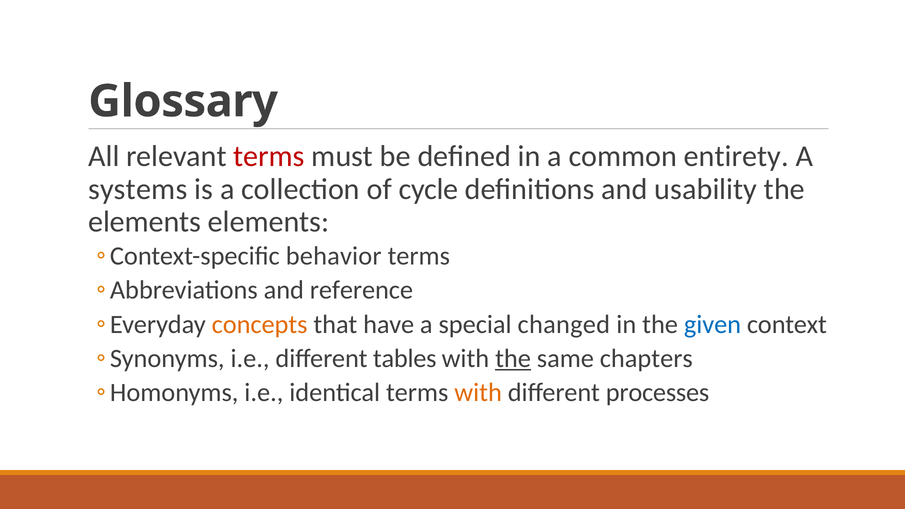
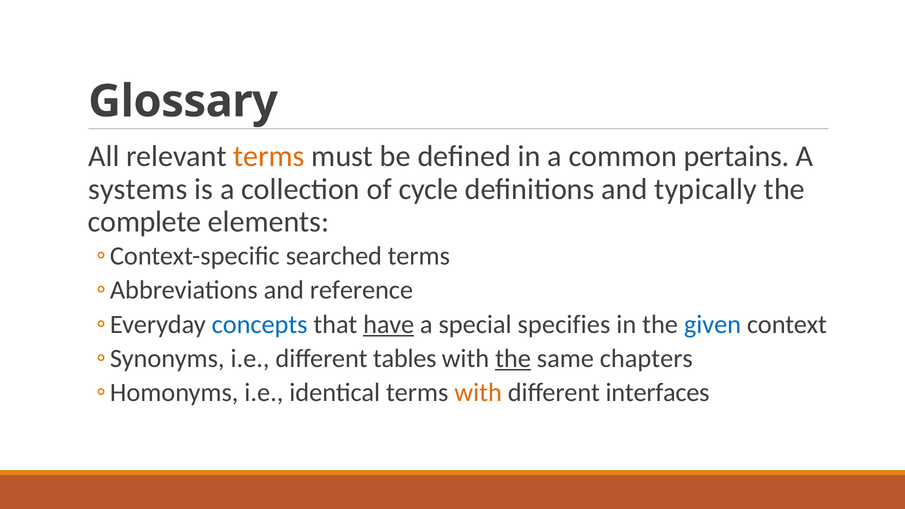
terms colour: red -> orange (269, 157)
entirety: entirety -> pertains (736, 157)
usability: usability -> typically (706, 189)
elements: elements -> complete (145, 222)
behavior: behavior -> searched (334, 256)
concepts colour: orange -> blue (260, 324)
have underline: none -> present (389, 324)
changed: changed -> specifies (564, 324)
processes: processes -> interfaces (658, 393)
